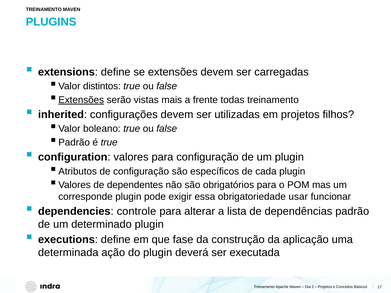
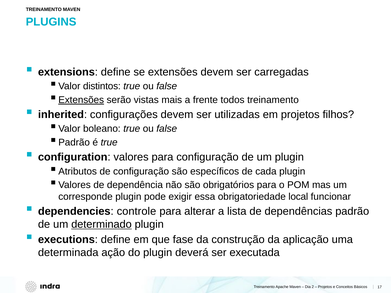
todas: todas -> todos (233, 100)
dependentes: dependentes -> dependência (135, 185)
usar: usar -> local (298, 197)
determinado underline: none -> present (101, 225)
